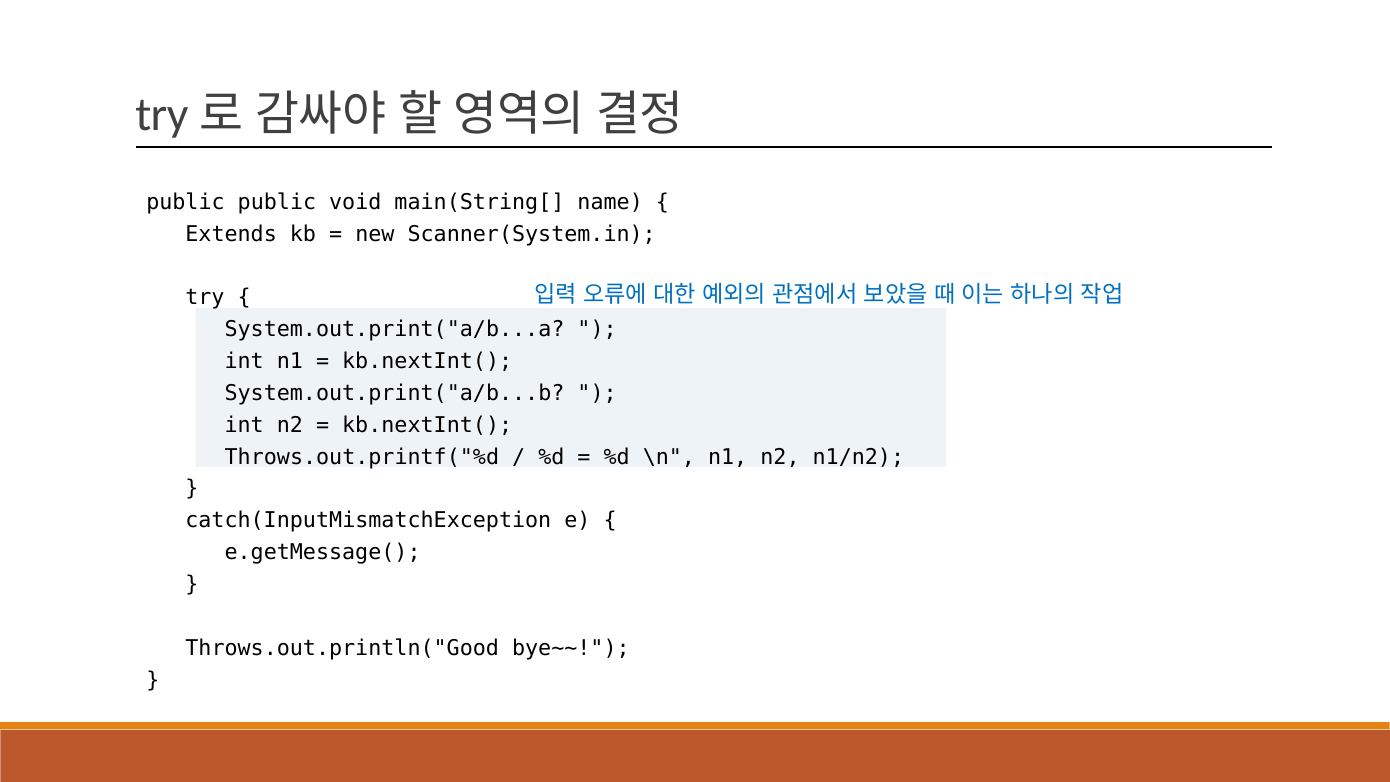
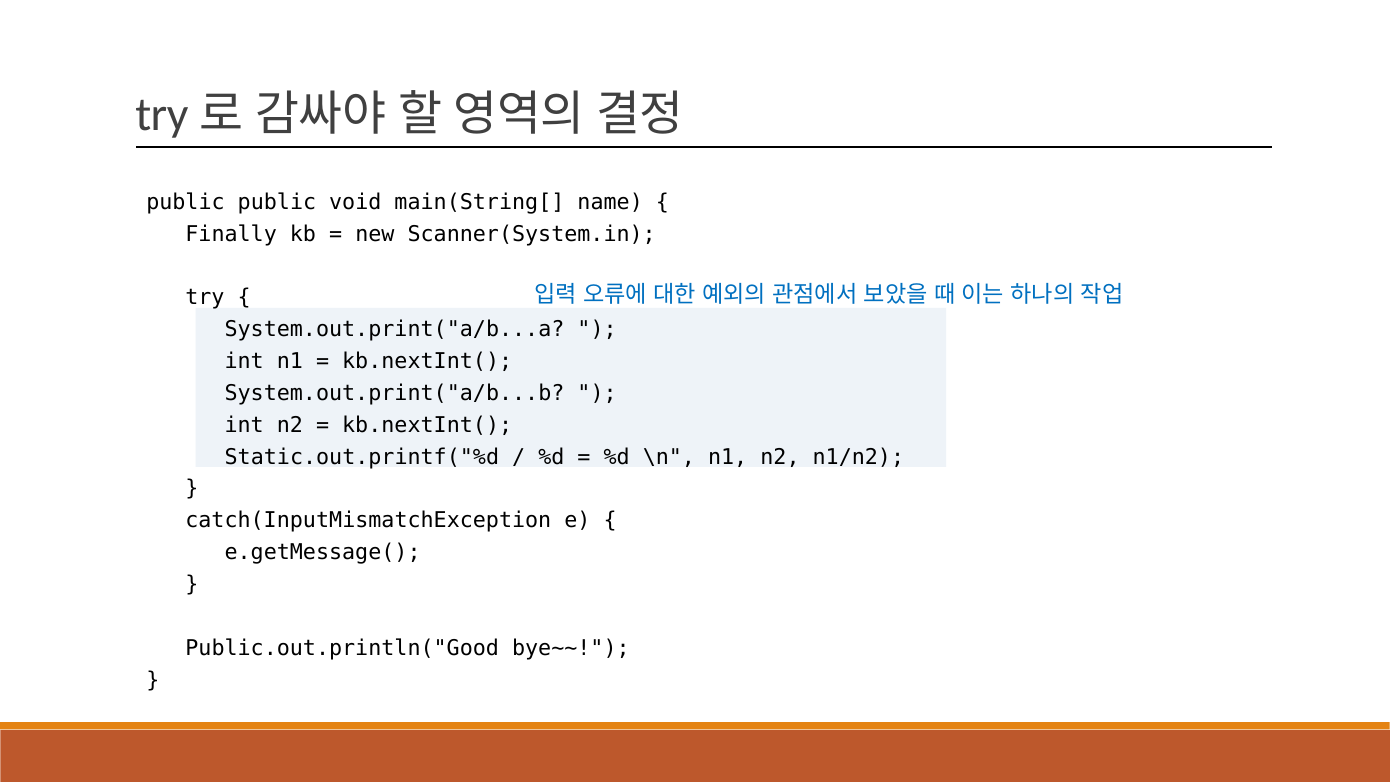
Extends: Extends -> Finally (231, 234)
Throws.out.printf("%d: Throws.out.printf("%d -> Static.out.printf("%d (362, 457)
Throws.out.println("Good: Throws.out.println("Good -> Public.out.println("Good (342, 648)
